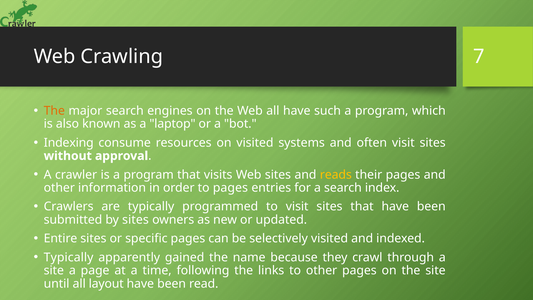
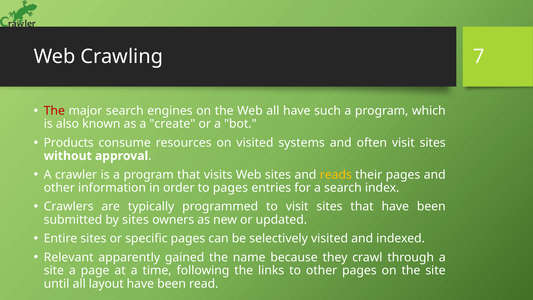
The colour: orange -> red (54, 111)
laptop: laptop -> create (172, 124)
Indexing: Indexing -> Products (69, 143)
Typically: Typically -> Relevant (69, 257)
